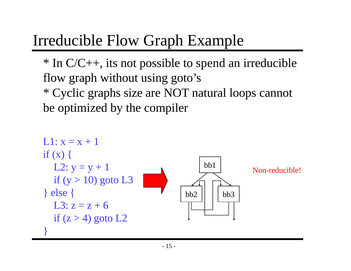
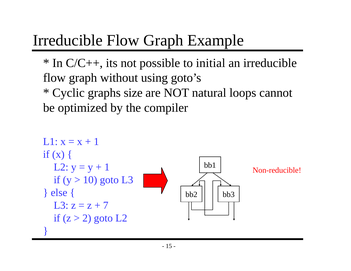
spend: spend -> initial (211, 63)
6: 6 -> 7 (106, 205)
4: 4 -> 2 (87, 218)
